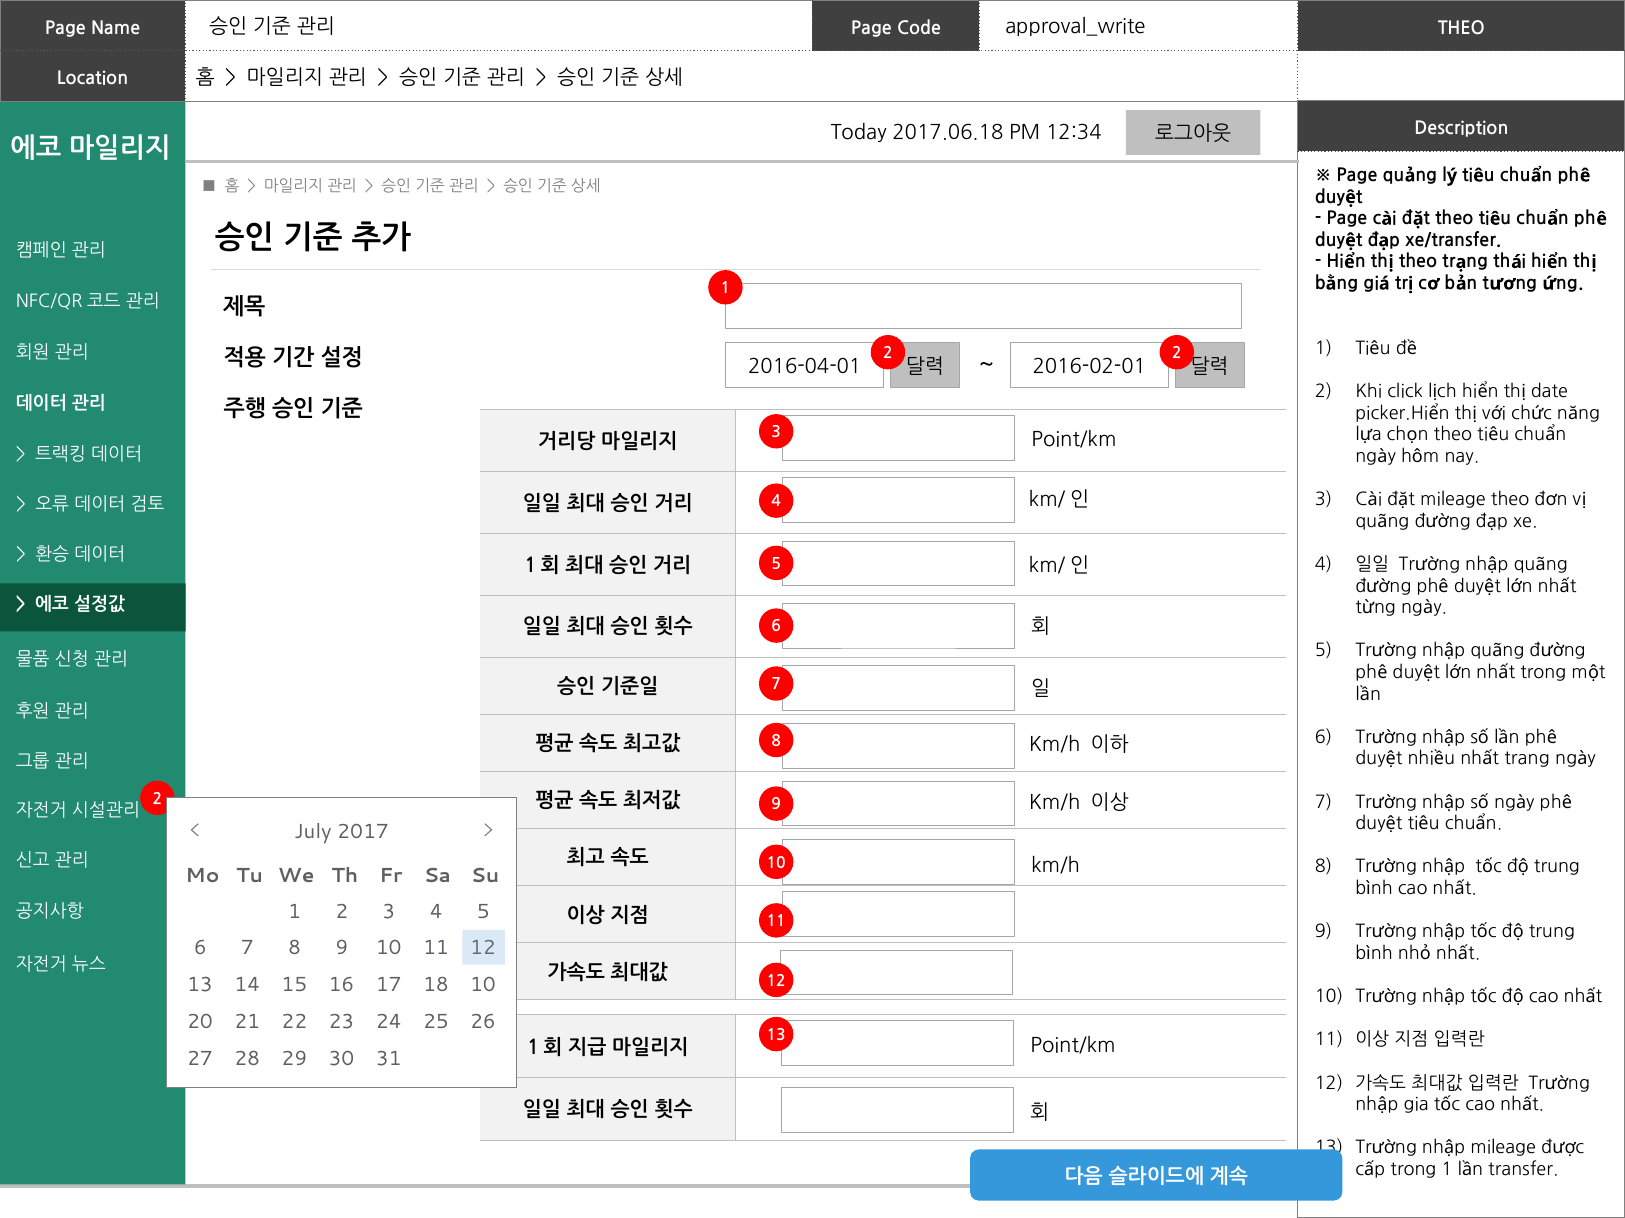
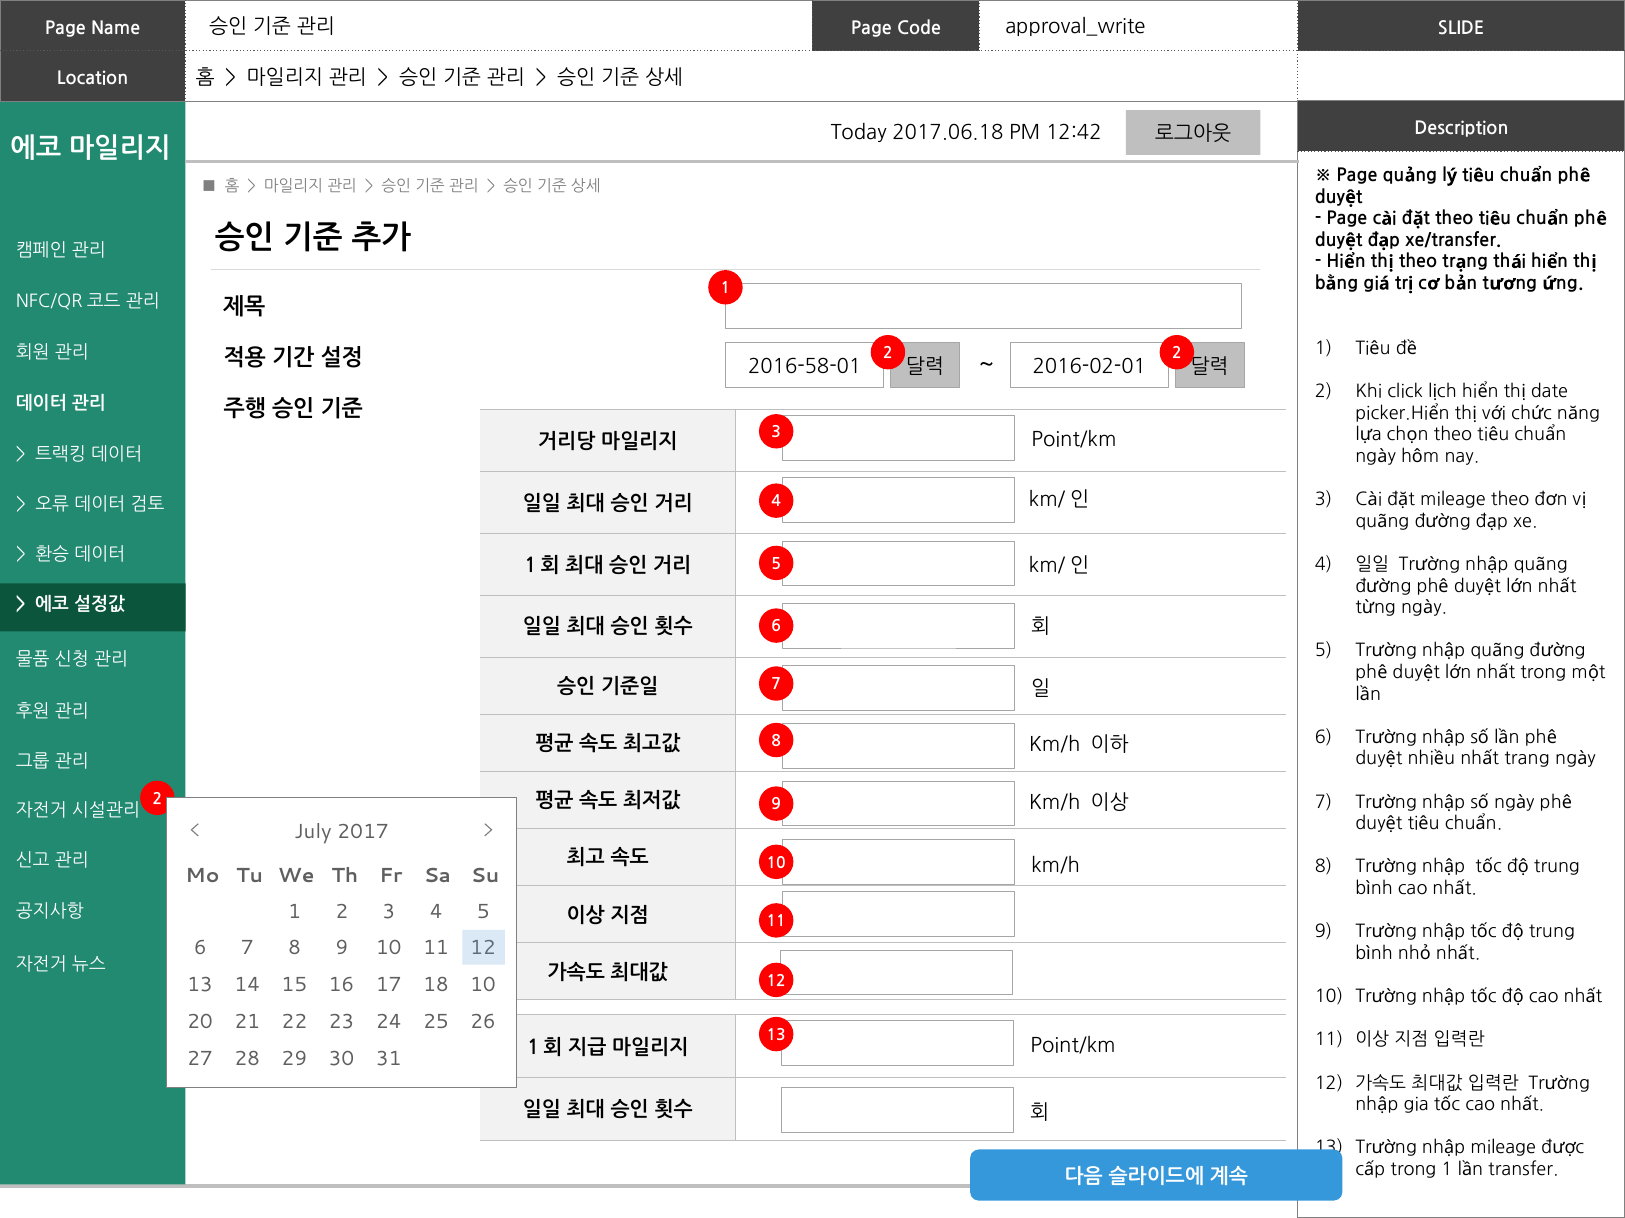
THEO: THEO -> SLIDE (1461, 28)
12:34: 12:34 -> 12:42 (1074, 133)
2016-04-01: 2016-04-01 -> 2016-58-01 (805, 367)
